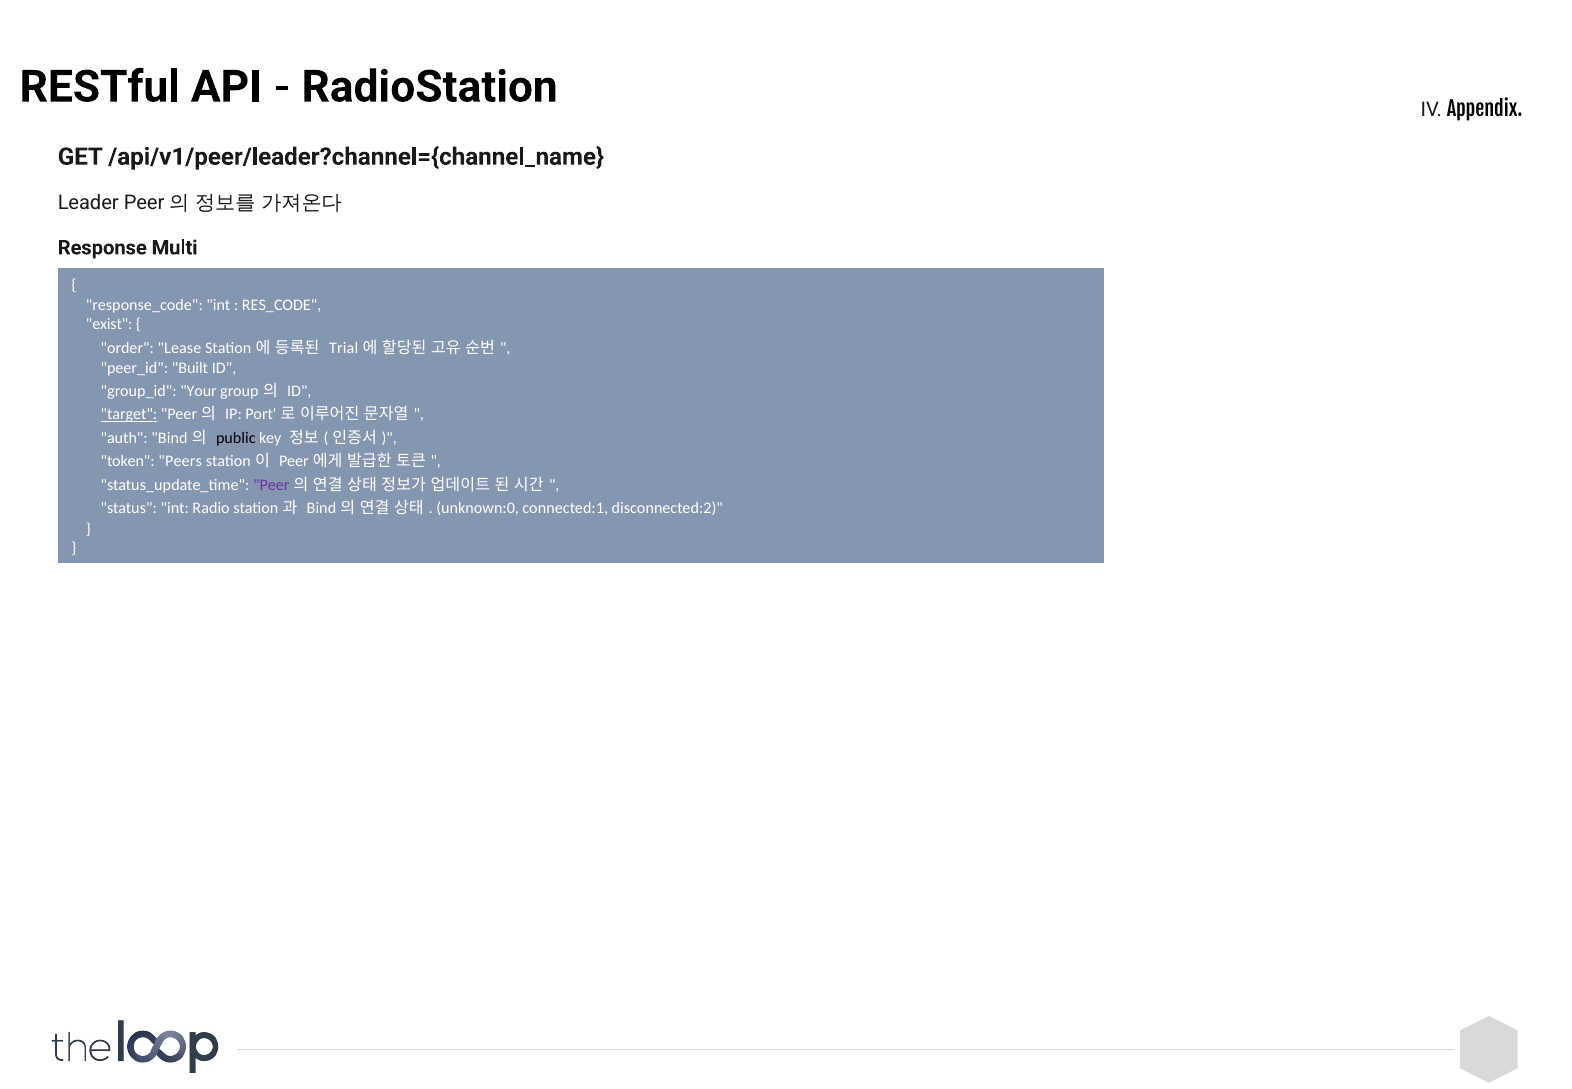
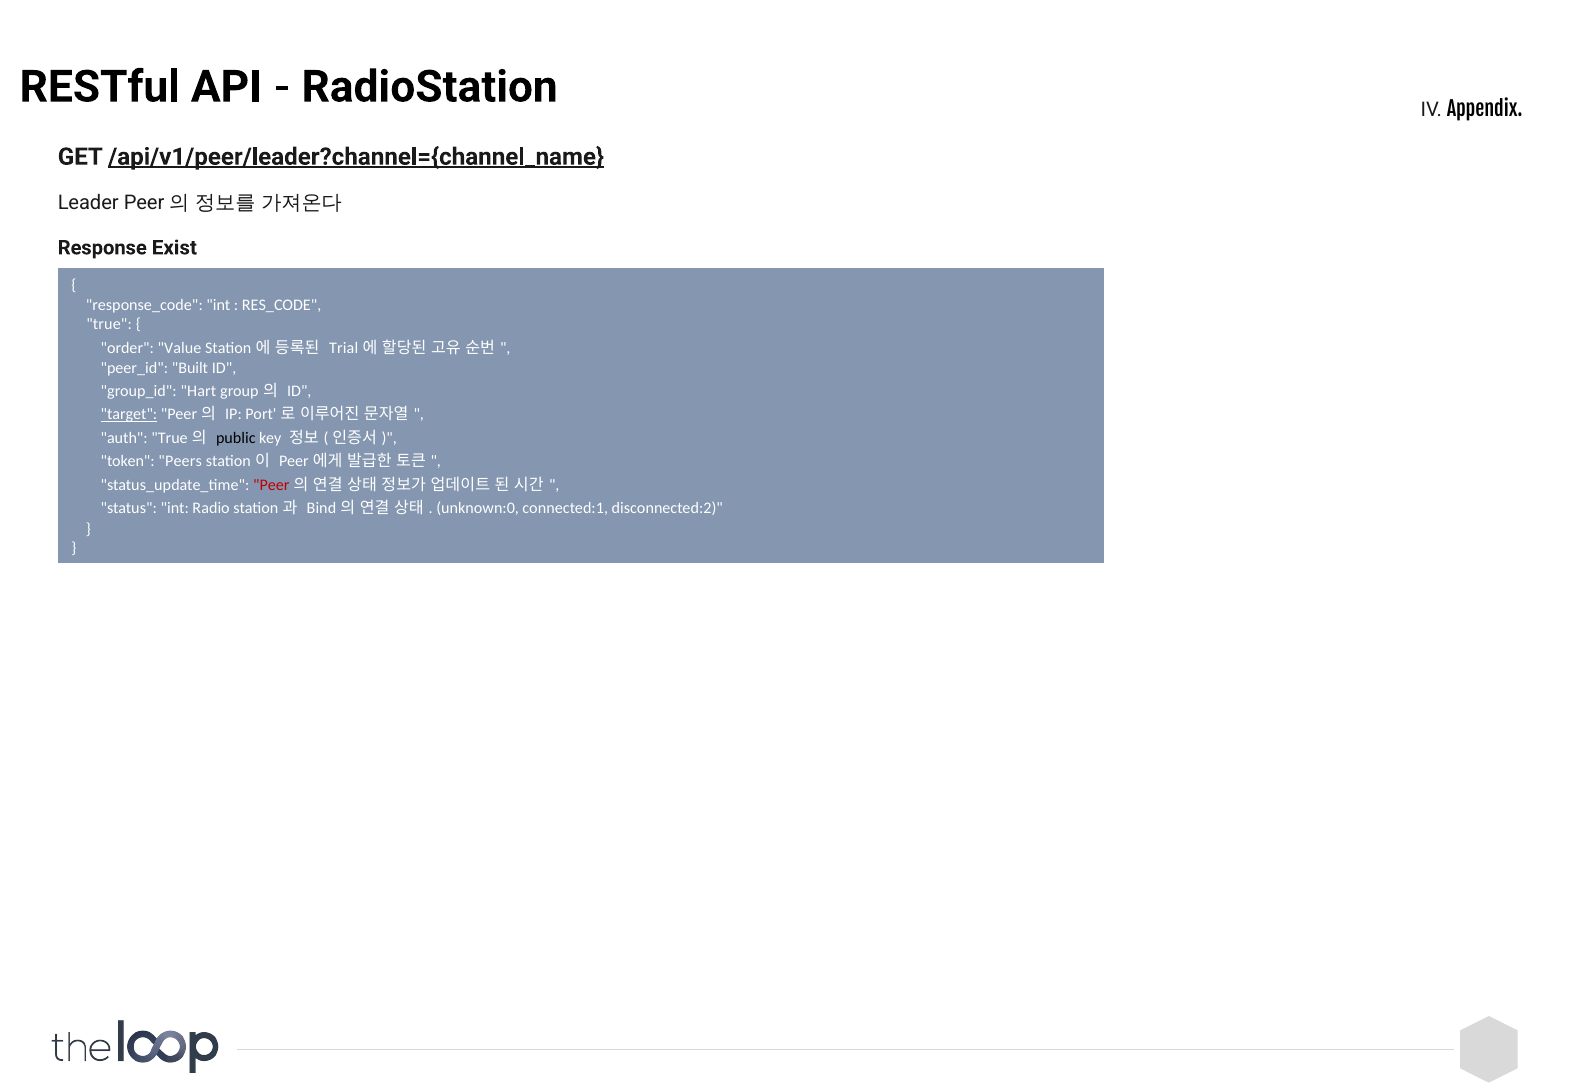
/api/v1/peer/leader?channel={channel_name underline: none -> present (356, 157)
Multi: Multi -> Exist (174, 248)
exist: exist -> true (109, 324)
Lease: Lease -> Value (180, 348)
Your: Your -> Hart (198, 391)
auth Bind: Bind -> True (170, 438)
Peer colour: purple -> red (271, 485)
